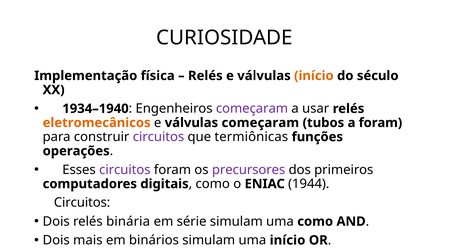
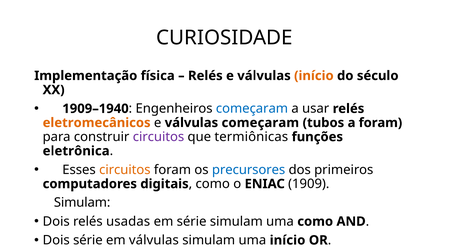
1934–1940: 1934–1940 -> 1909–1940 (95, 109)
começaram colour: purple -> blue (252, 109)
operações: operações -> eletrônica (76, 151)
circuitos colour: purple -> orange (125, 170)
precursores colour: purple -> blue (249, 170)
1944: 1944 -> 1909 (309, 184)
Circuitos: Circuitos -> Simulam (82, 203)
binária: binária -> usadas (128, 222)
Dois mais: mais -> série (88, 241)
em binários: binários -> válvulas (154, 241)
